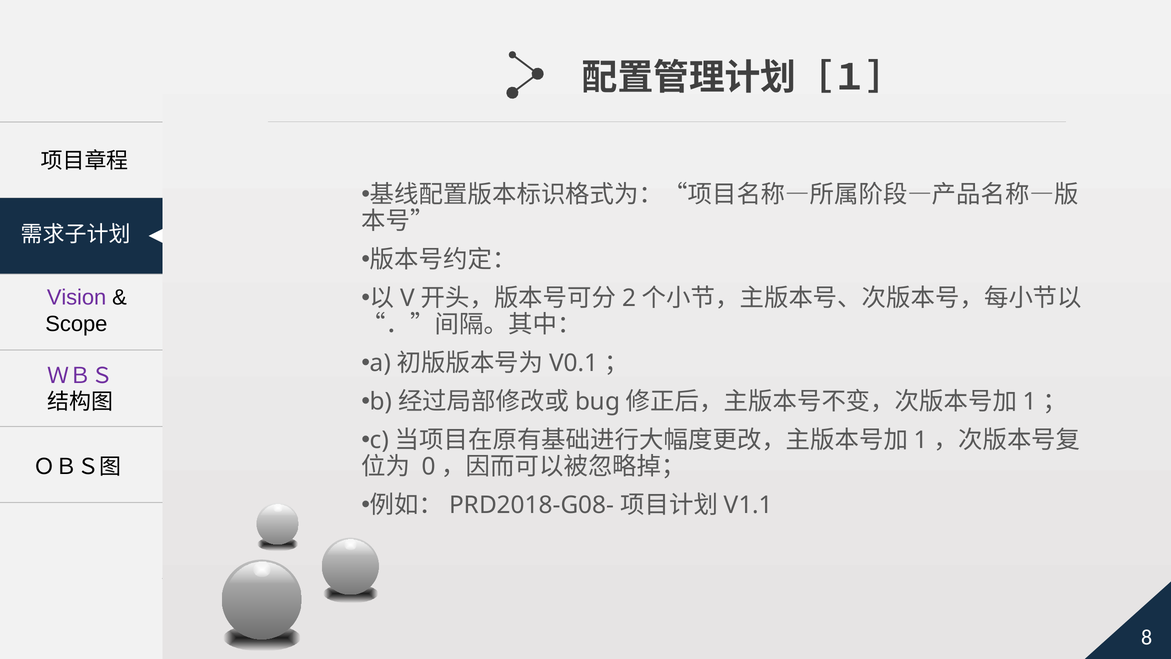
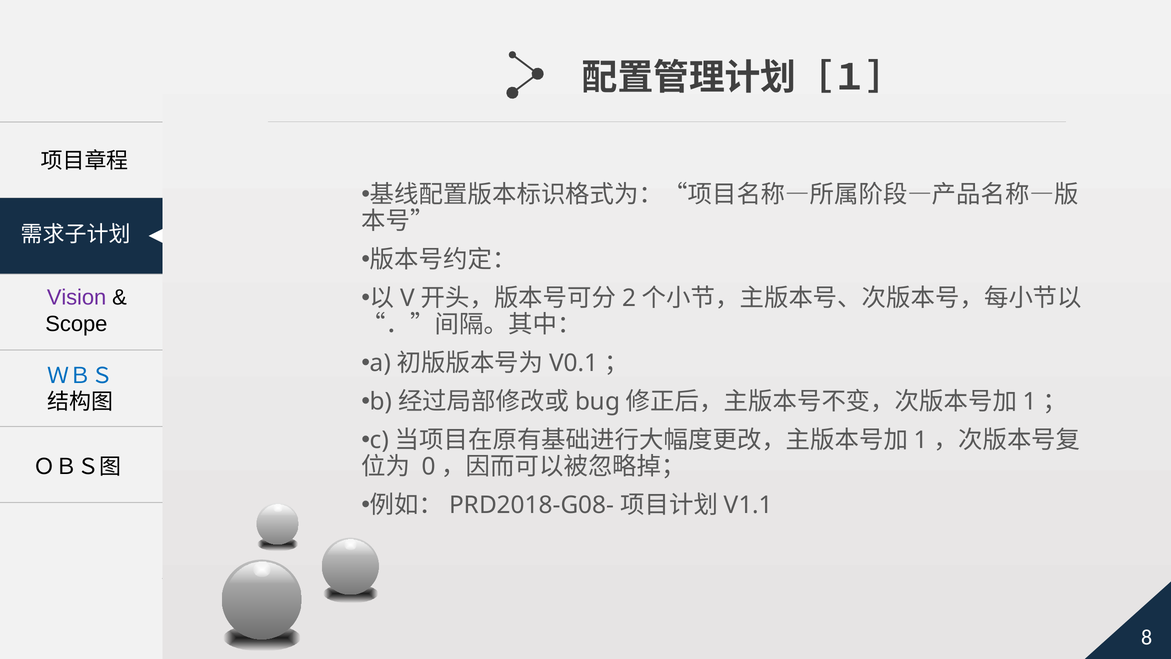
ＷＢＳ colour: purple -> blue (80, 376)
